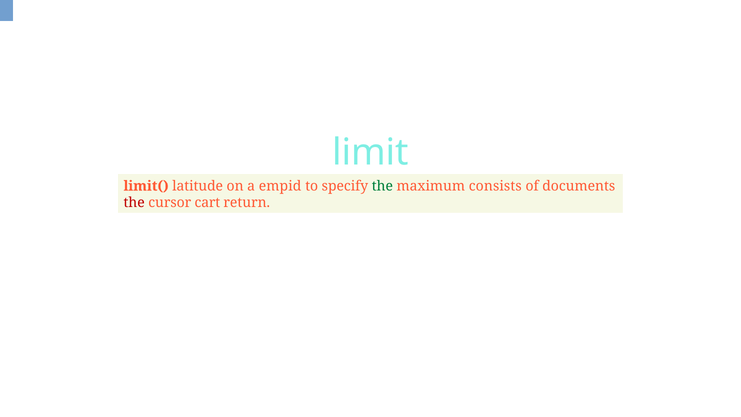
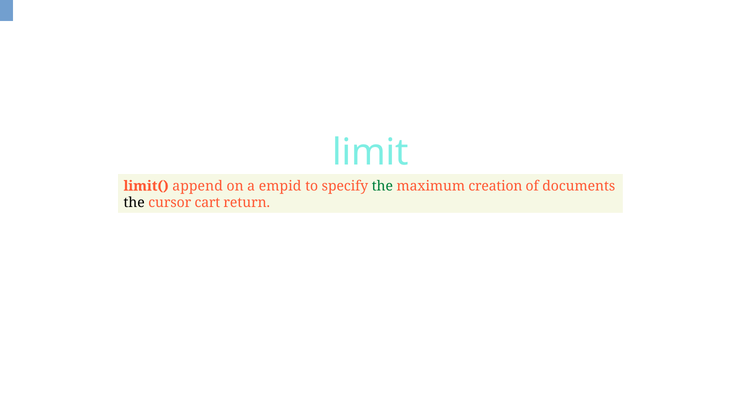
latitude: latitude -> append (198, 186)
consists: consists -> creation (495, 186)
the colour: red -> black (134, 203)
